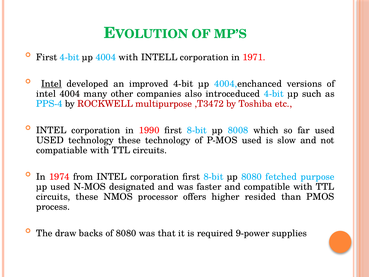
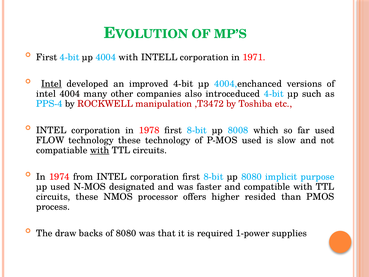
multipurpose: multipurpose -> manipulation (164, 104)
1990: 1990 -> 1978 (149, 130)
USED: USED -> FLOW (50, 140)
with underline: none -> present (100, 150)
fetched: fetched -> implicit (281, 177)
9-power: 9-power -> 1-power (253, 233)
